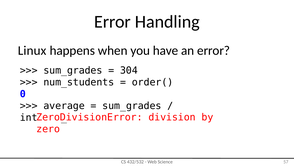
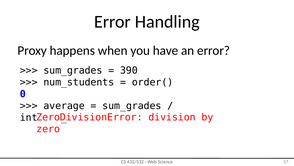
Linux: Linux -> Proxy (32, 50)
304: 304 -> 390 (129, 70)
